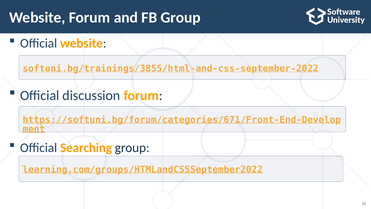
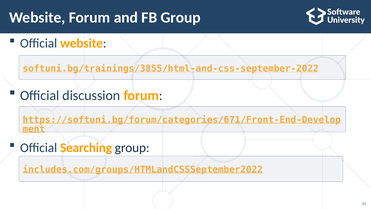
learning.com/groups/HTMLandCSSSeptember2022: learning.com/groups/HTMLandCSSSeptember2022 -> includes.com/groups/HTMLandCSSSeptember2022 (143, 169)
